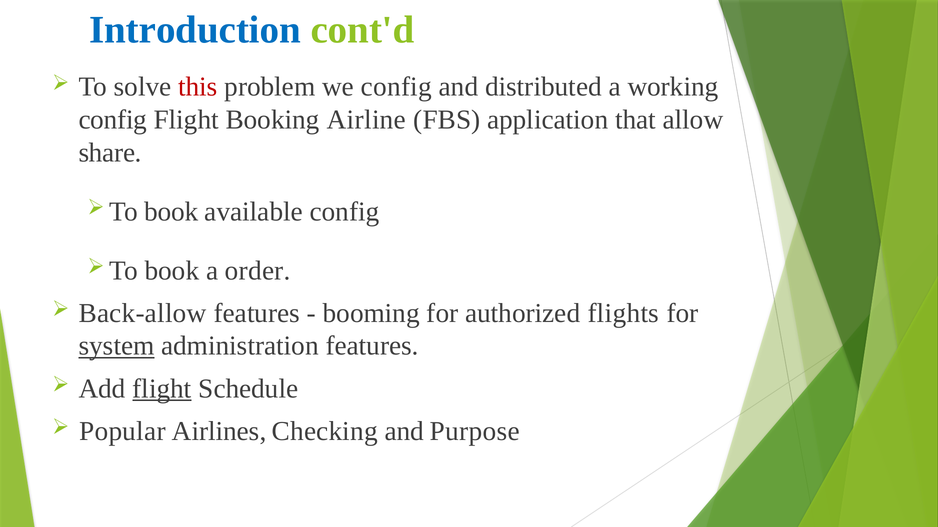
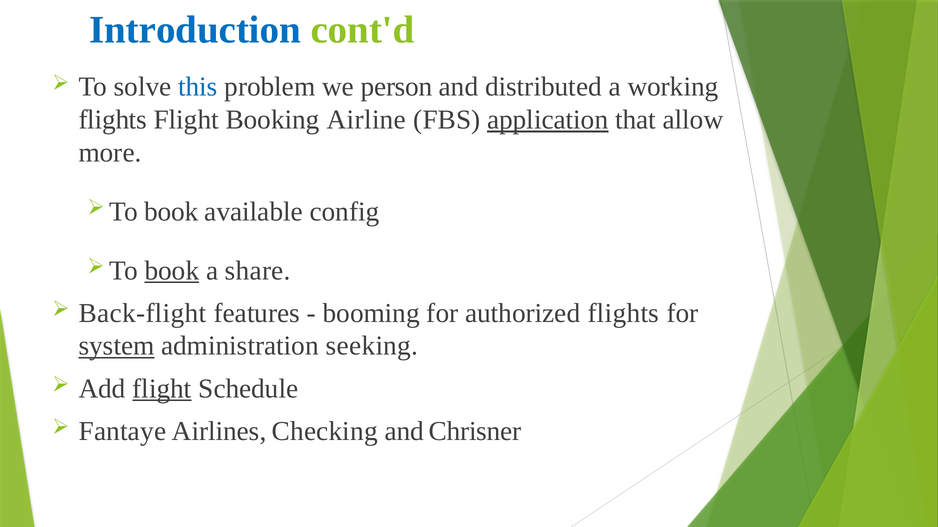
this colour: red -> blue (198, 87)
we config: config -> person (397, 87)
config: config -> flights (113, 120)
application underline: none -> present (548, 120)
share: share -> more (110, 153)
book underline: none -> present (172, 271)
order: order -> share (258, 271)
Back-allow: Back-allow -> Back-flight (143, 313)
administration features: features -> seeking (372, 346)
Popular: Popular -> Fantaye (122, 432)
Purpose: Purpose -> Chrisner (475, 432)
